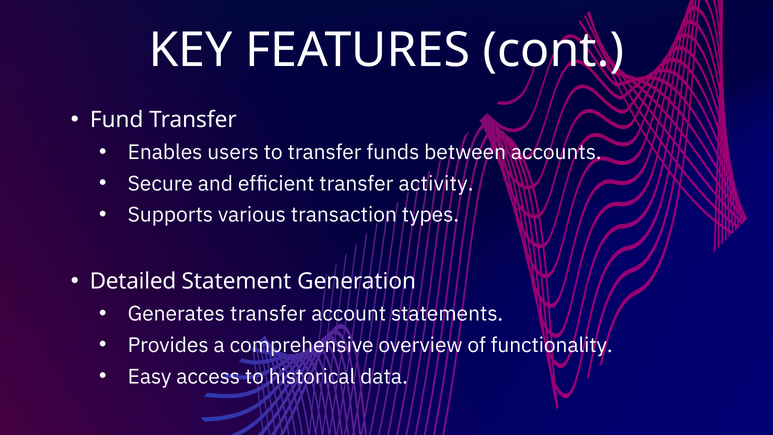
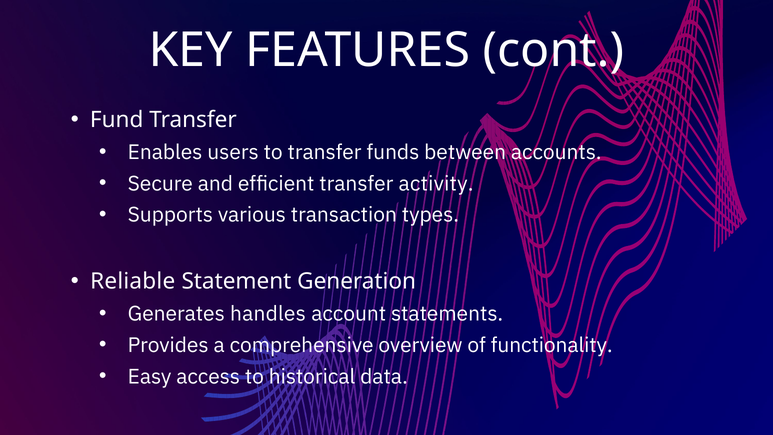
Detailed: Detailed -> Reliable (133, 281)
Generates transfer: transfer -> handles (268, 314)
